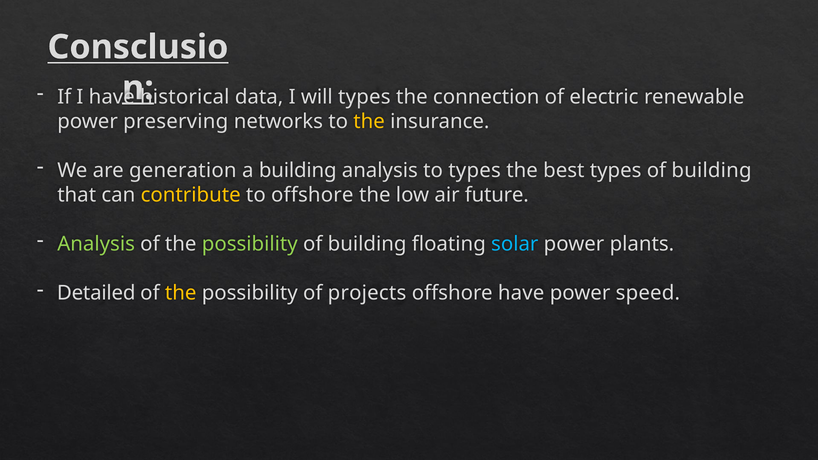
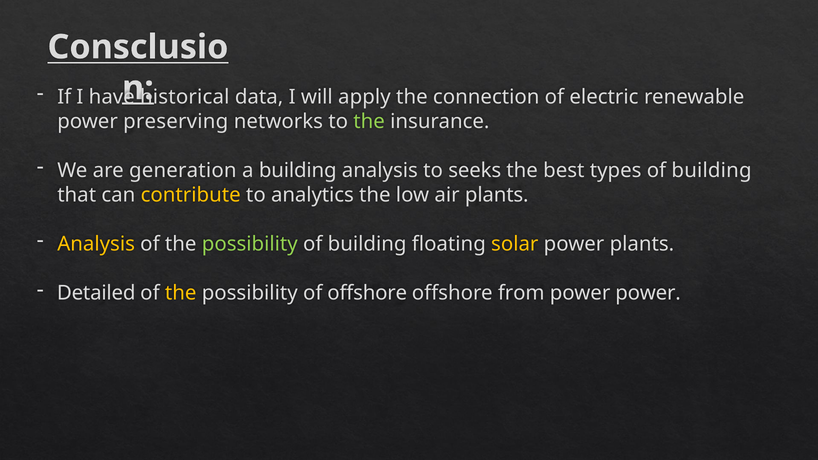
will types: types -> apply (364, 97)
the colour: yellow -> light green (369, 121)
to types: types -> seeks (475, 170)
to offshore: offshore -> analytics (312, 195)
air future: future -> plants (497, 195)
Analysis colour: light green -> yellow (96, 244)
solar colour: light blue -> yellow (515, 244)
of projects: projects -> offshore (367, 293)
offshore have: have -> from (521, 293)
power speed: speed -> power (648, 293)
